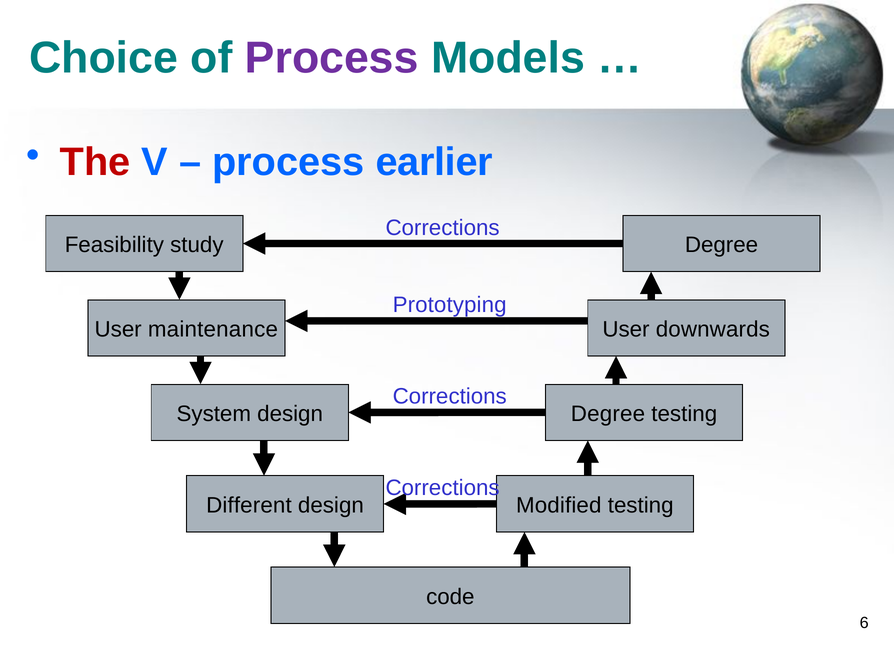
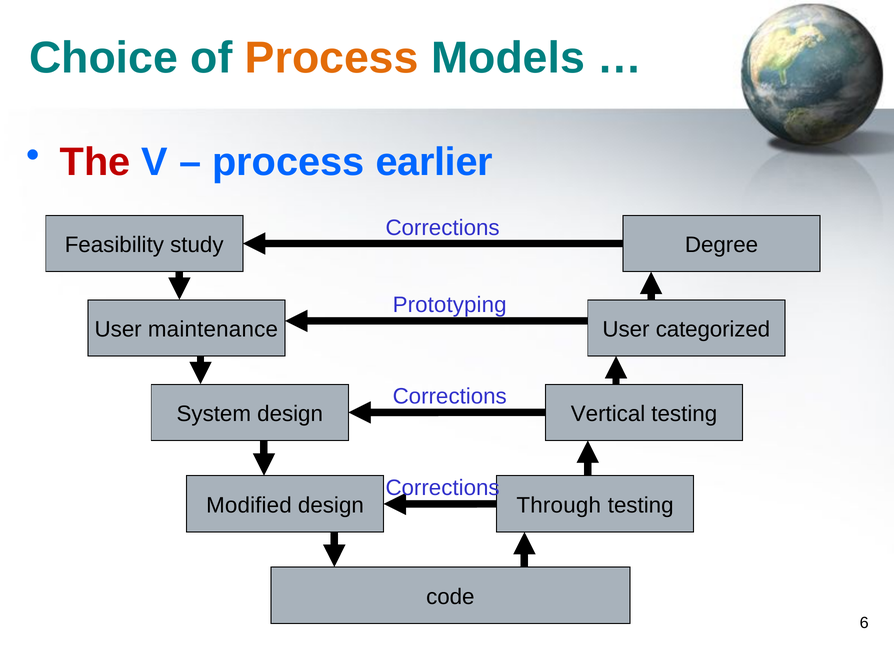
Process colour: purple -> orange (332, 58)
downwards: downwards -> categorized (713, 330)
Degree: Degree -> Vertical (608, 414)
Different: Different -> Modified (249, 506)
Modified: Modified -> Through (559, 506)
